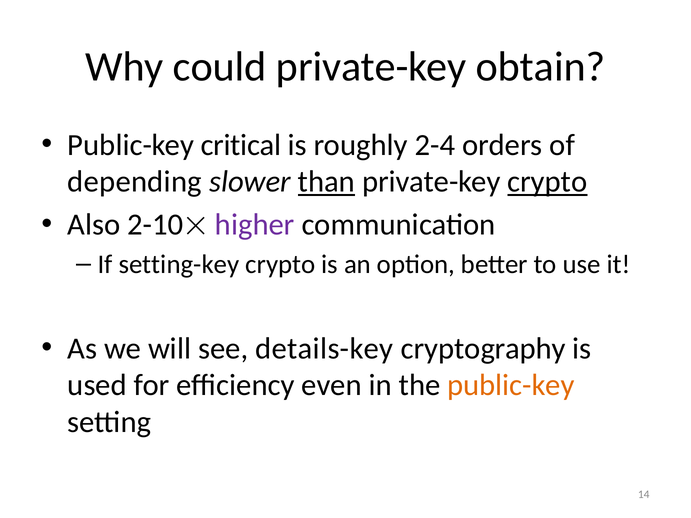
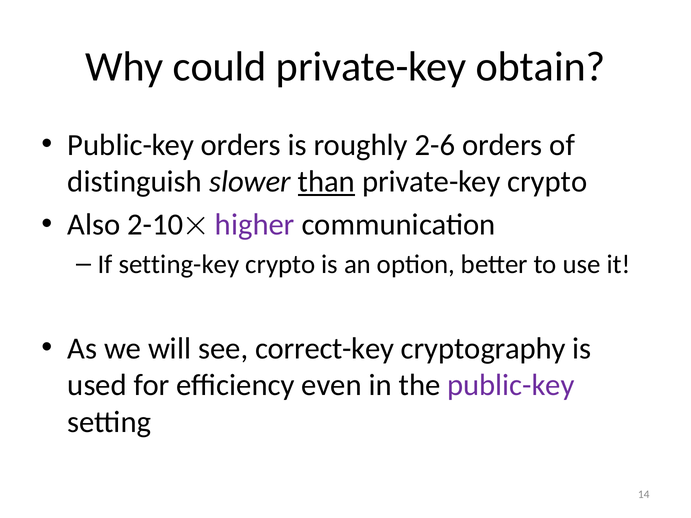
Public-key critical: critical -> orders (241, 145)
2-4: 2-4 -> 2-6 (435, 145)
depending: depending -> distinguish (135, 182)
crypto underline: present -> none (547, 182)
details-key: details-key -> correct-key (325, 349)
public-key colour: orange -> purple (511, 385)
